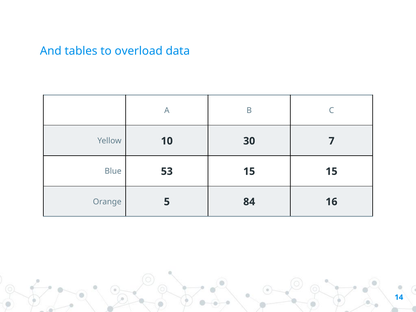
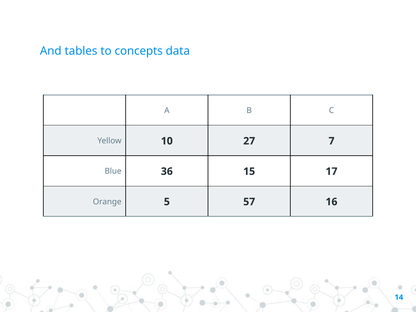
overload: overload -> concepts (139, 51)
30: 30 -> 27 (249, 141)
53: 53 -> 36 (167, 171)
15 15: 15 -> 17 (332, 171)
84: 84 -> 57 (249, 202)
